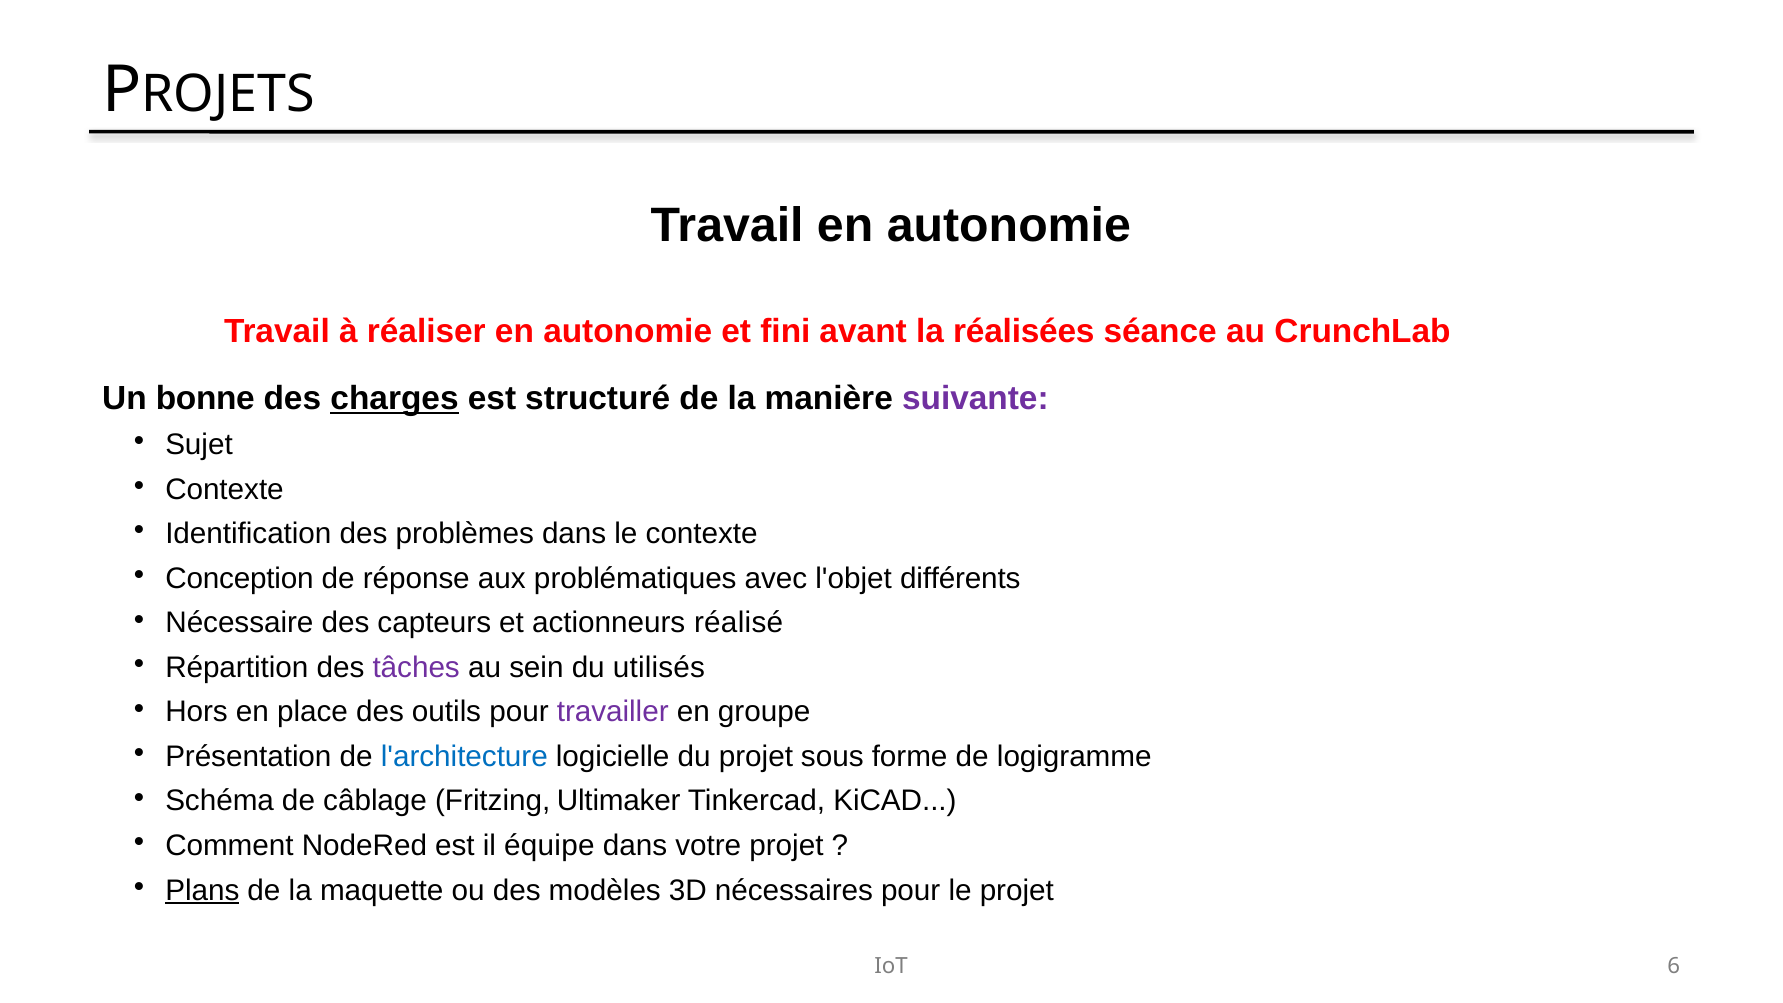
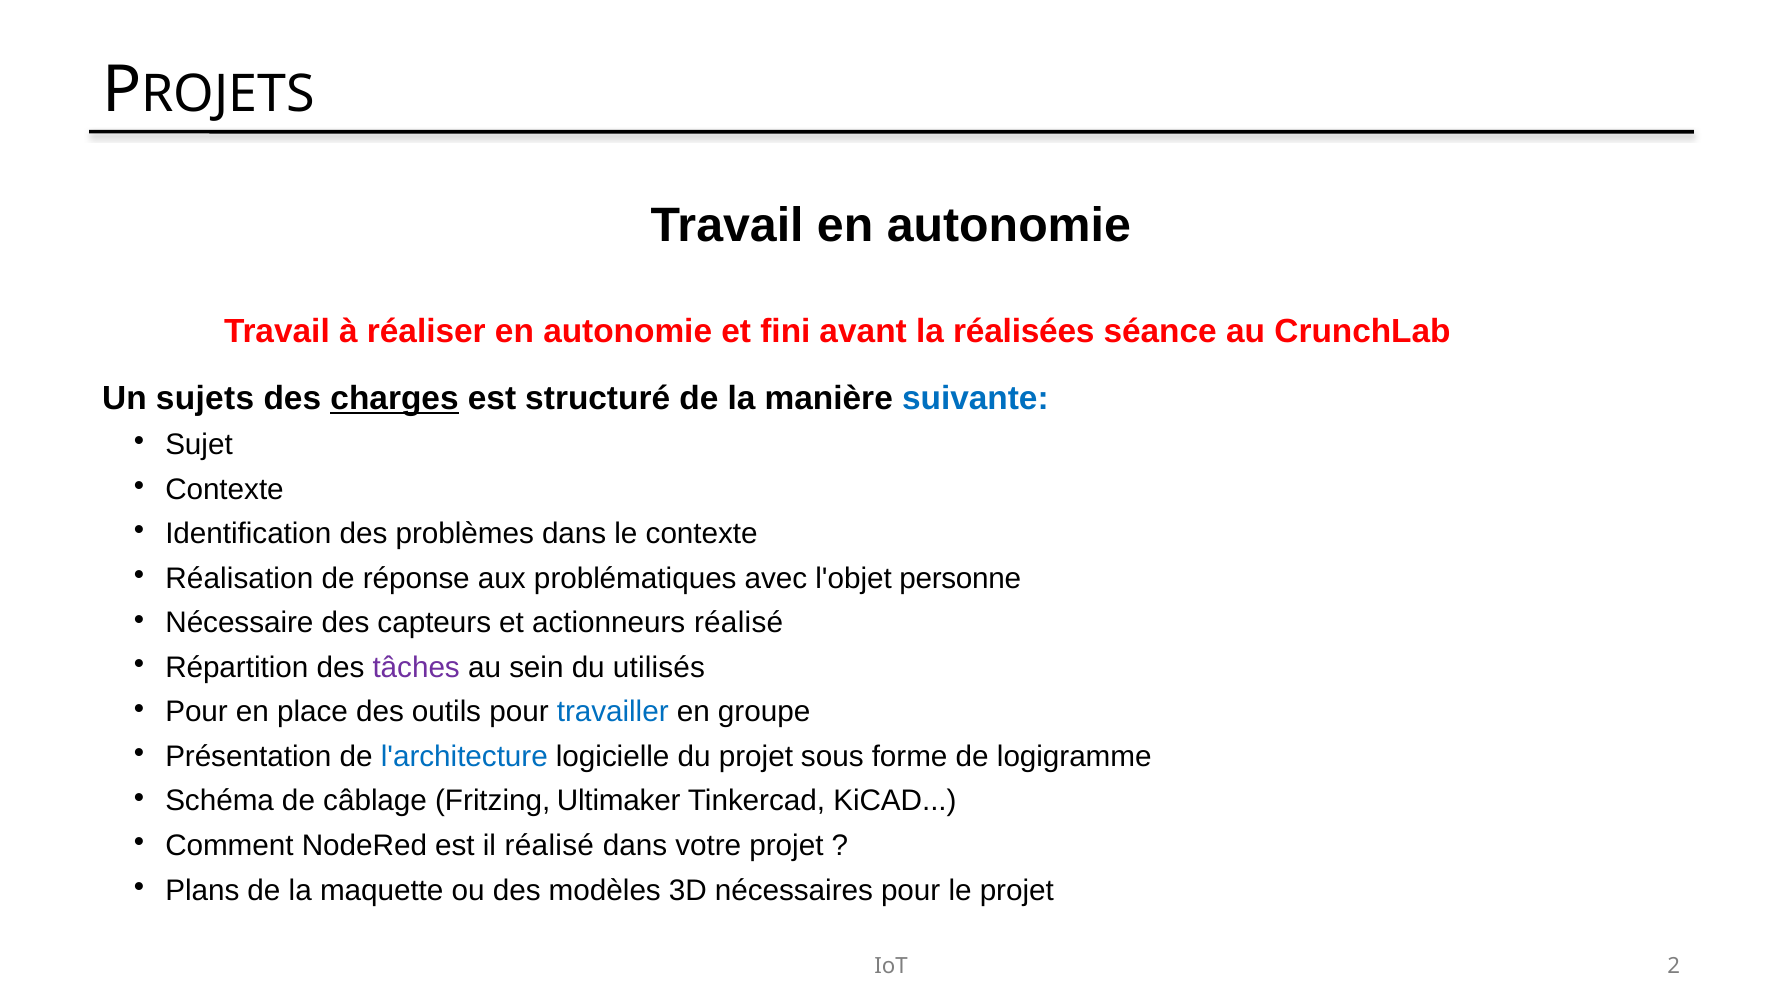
bonne: bonne -> sujets (205, 398)
suivante colour: purple -> blue (975, 398)
Conception: Conception -> Réalisation (239, 578)
différents: différents -> personne (960, 578)
Hors: Hors -> Pour (197, 712)
travailler colour: purple -> blue (613, 712)
il équipe: équipe -> réalisé (549, 846)
Plans underline: present -> none (202, 890)
6: 6 -> 2 (1674, 966)
